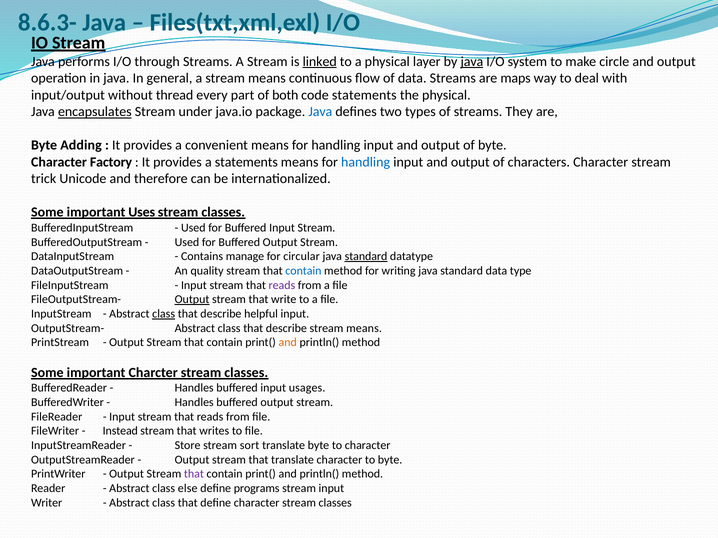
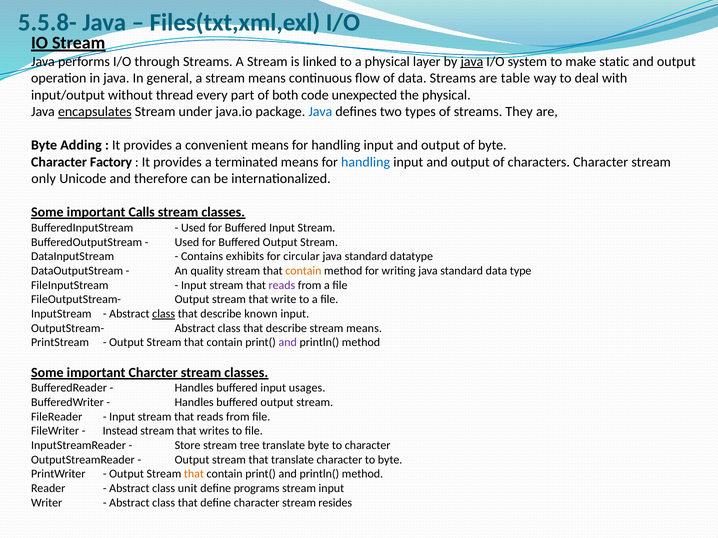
8.6.3-: 8.6.3- -> 5.5.8- (47, 23)
linked underline: present -> none (320, 62)
circle: circle -> static (614, 62)
maps: maps -> table (515, 78)
code statements: statements -> unexpected (364, 95)
a statements: statements -> terminated (246, 162)
trick: trick -> only (44, 179)
Uses: Uses -> Calls (142, 213)
manage: manage -> exhibits (245, 257)
standard underline: present -> none (366, 257)
contain colour: blue -> orange (303, 271)
Output underline: present -> none (192, 300)
helpful: helpful -> known (261, 314)
and colour: orange -> purple (288, 343)
sort: sort -> tree (250, 446)
that colour: purple -> orange (194, 474)
else: else -> unit (188, 489)
character stream classes: classes -> resides (335, 503)
